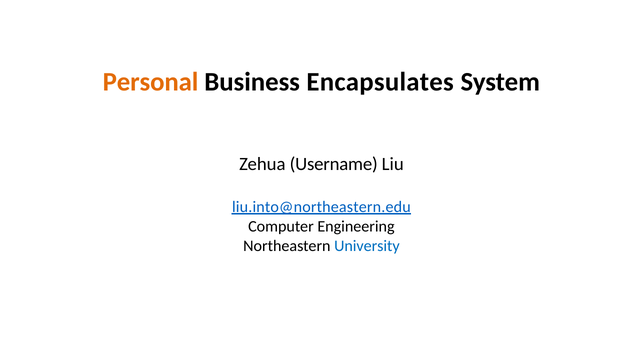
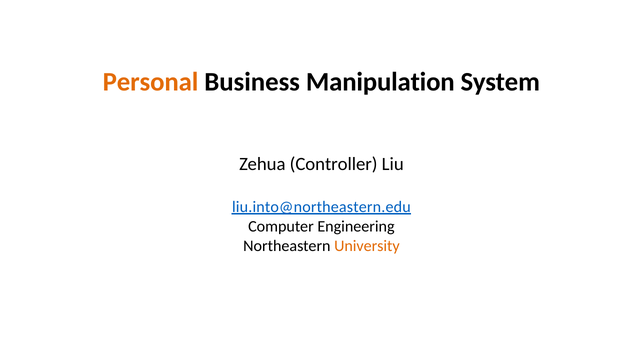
Encapsulates: Encapsulates -> Manipulation (380, 82)
Username: Username -> Controller (334, 164)
University colour: blue -> orange (367, 246)
